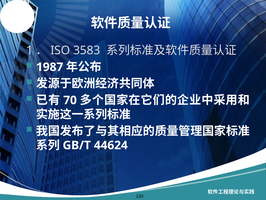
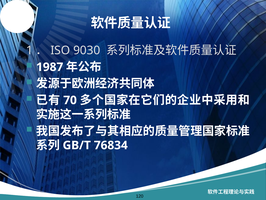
3583: 3583 -> 9030 (87, 50)
44624: 44624 -> 76834 (111, 145)
